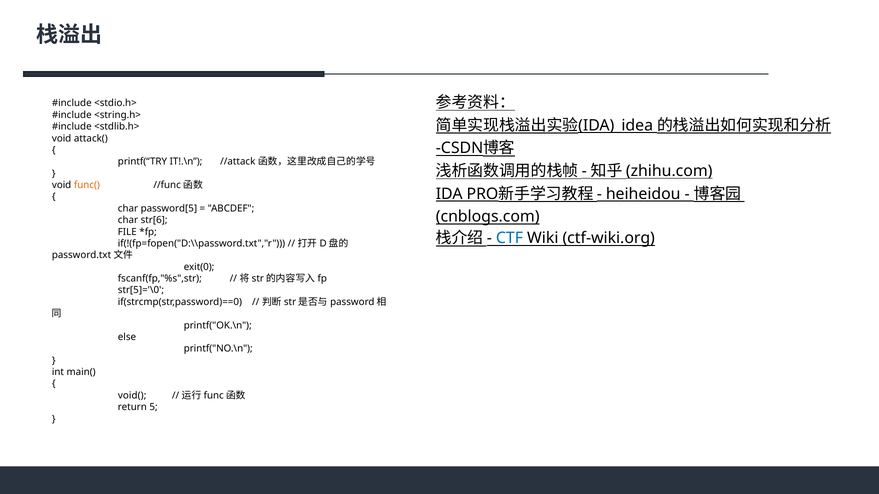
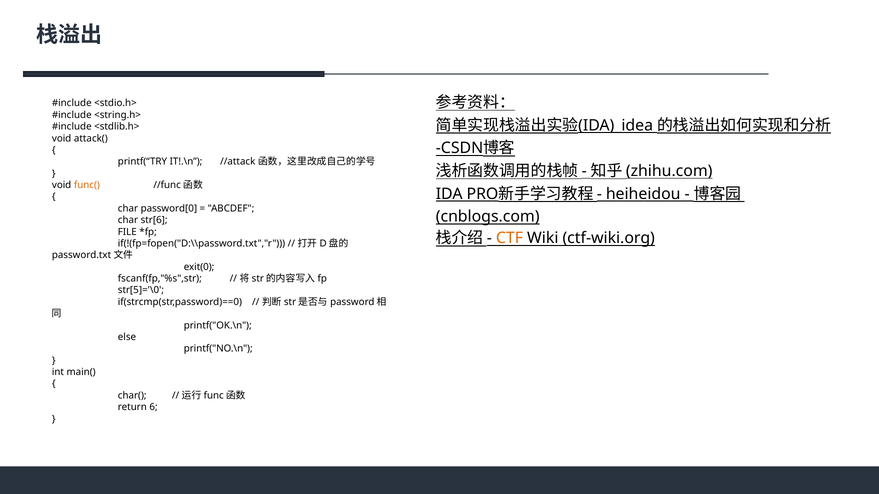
password[5: password[5 -> password[0 (169, 209)
CTF colour: blue -> orange (509, 238)
void(: void( -> char( (132, 396)
5: 5 -> 6 (154, 407)
